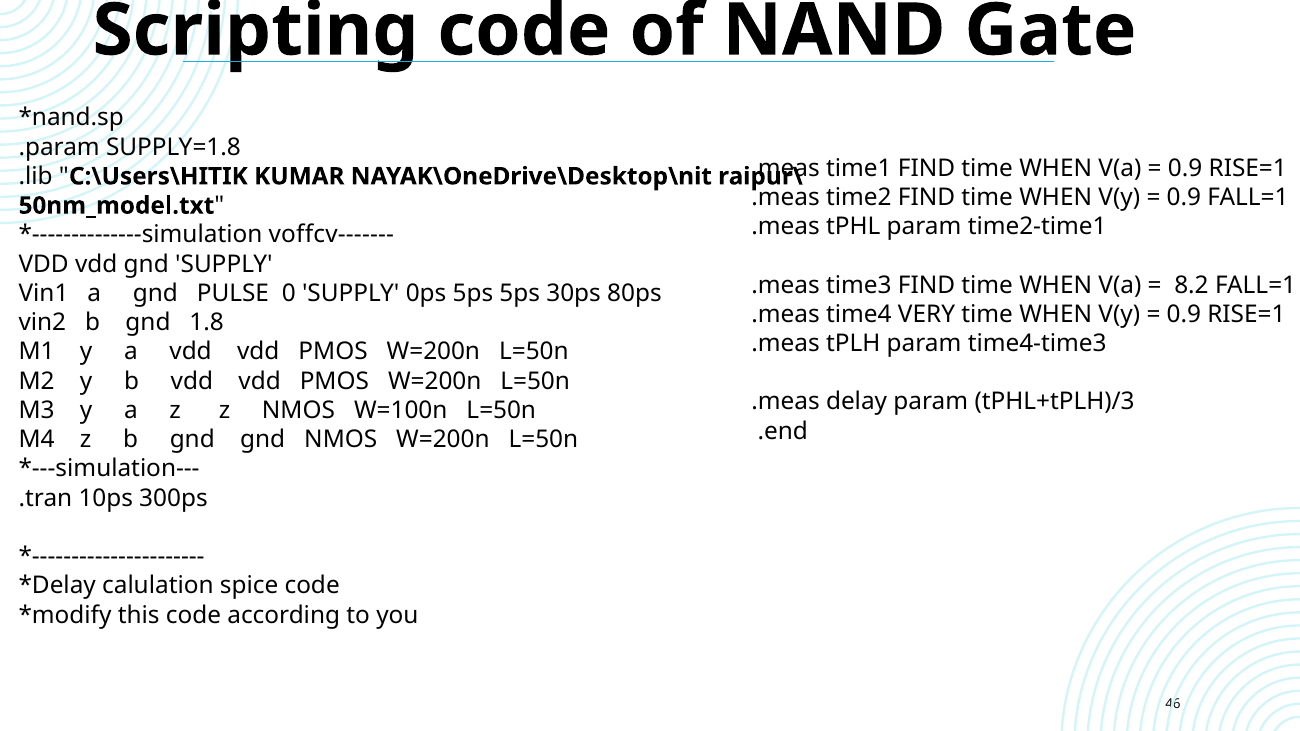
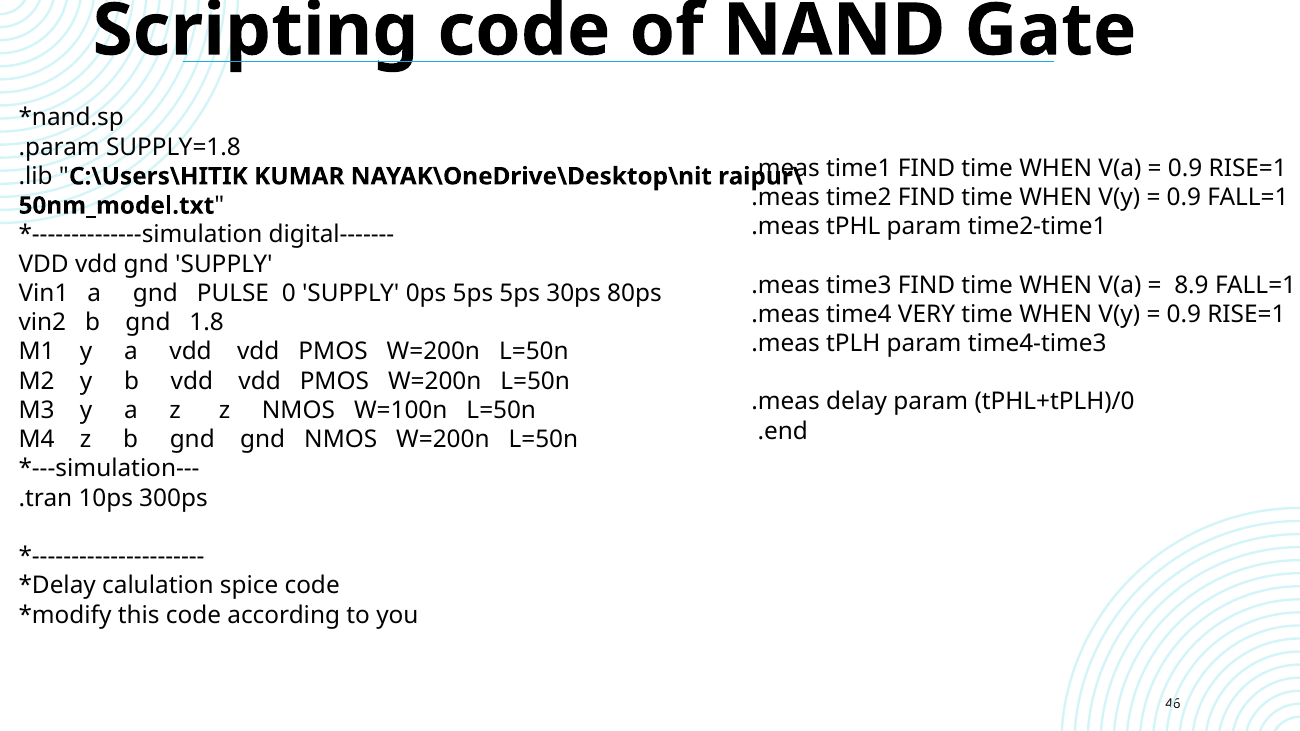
voffcv-------: voffcv------- -> digital------- (331, 235)
8.2: 8.2 -> 8.9 (1191, 285)
tPHL+tPLH)/3: tPHL+tPLH)/3 -> tPHL+tPLH)/0 (1055, 402)
